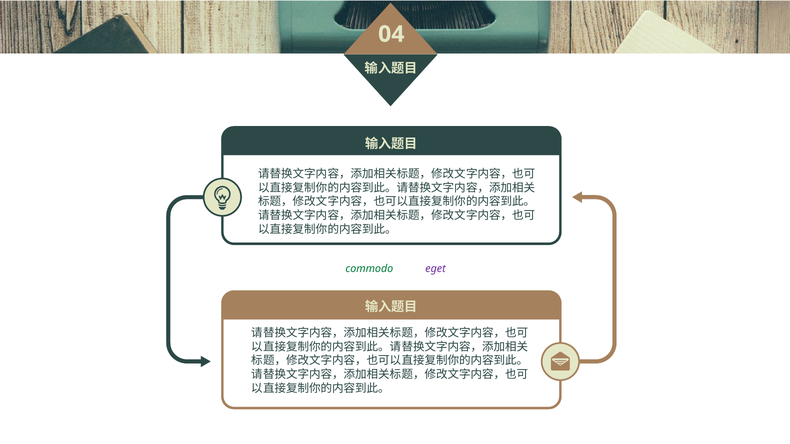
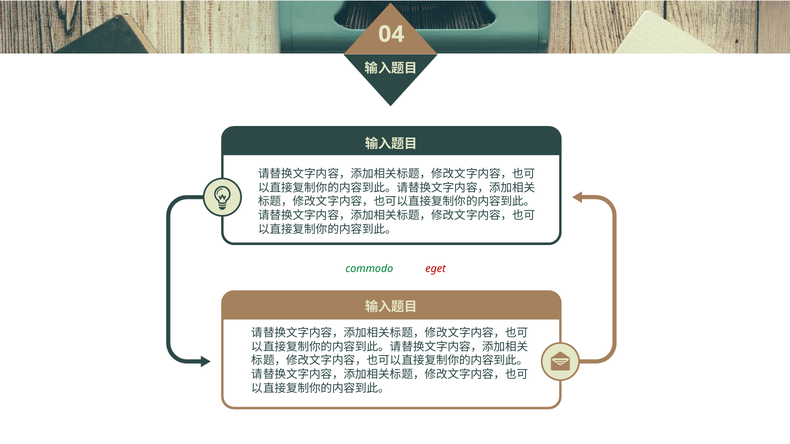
eget colour: purple -> red (436, 269)
